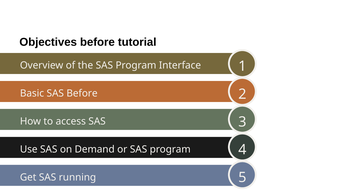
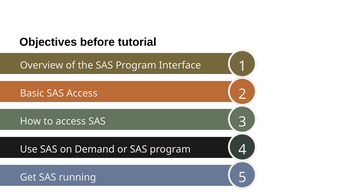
SAS Before: Before -> Access (82, 93)
